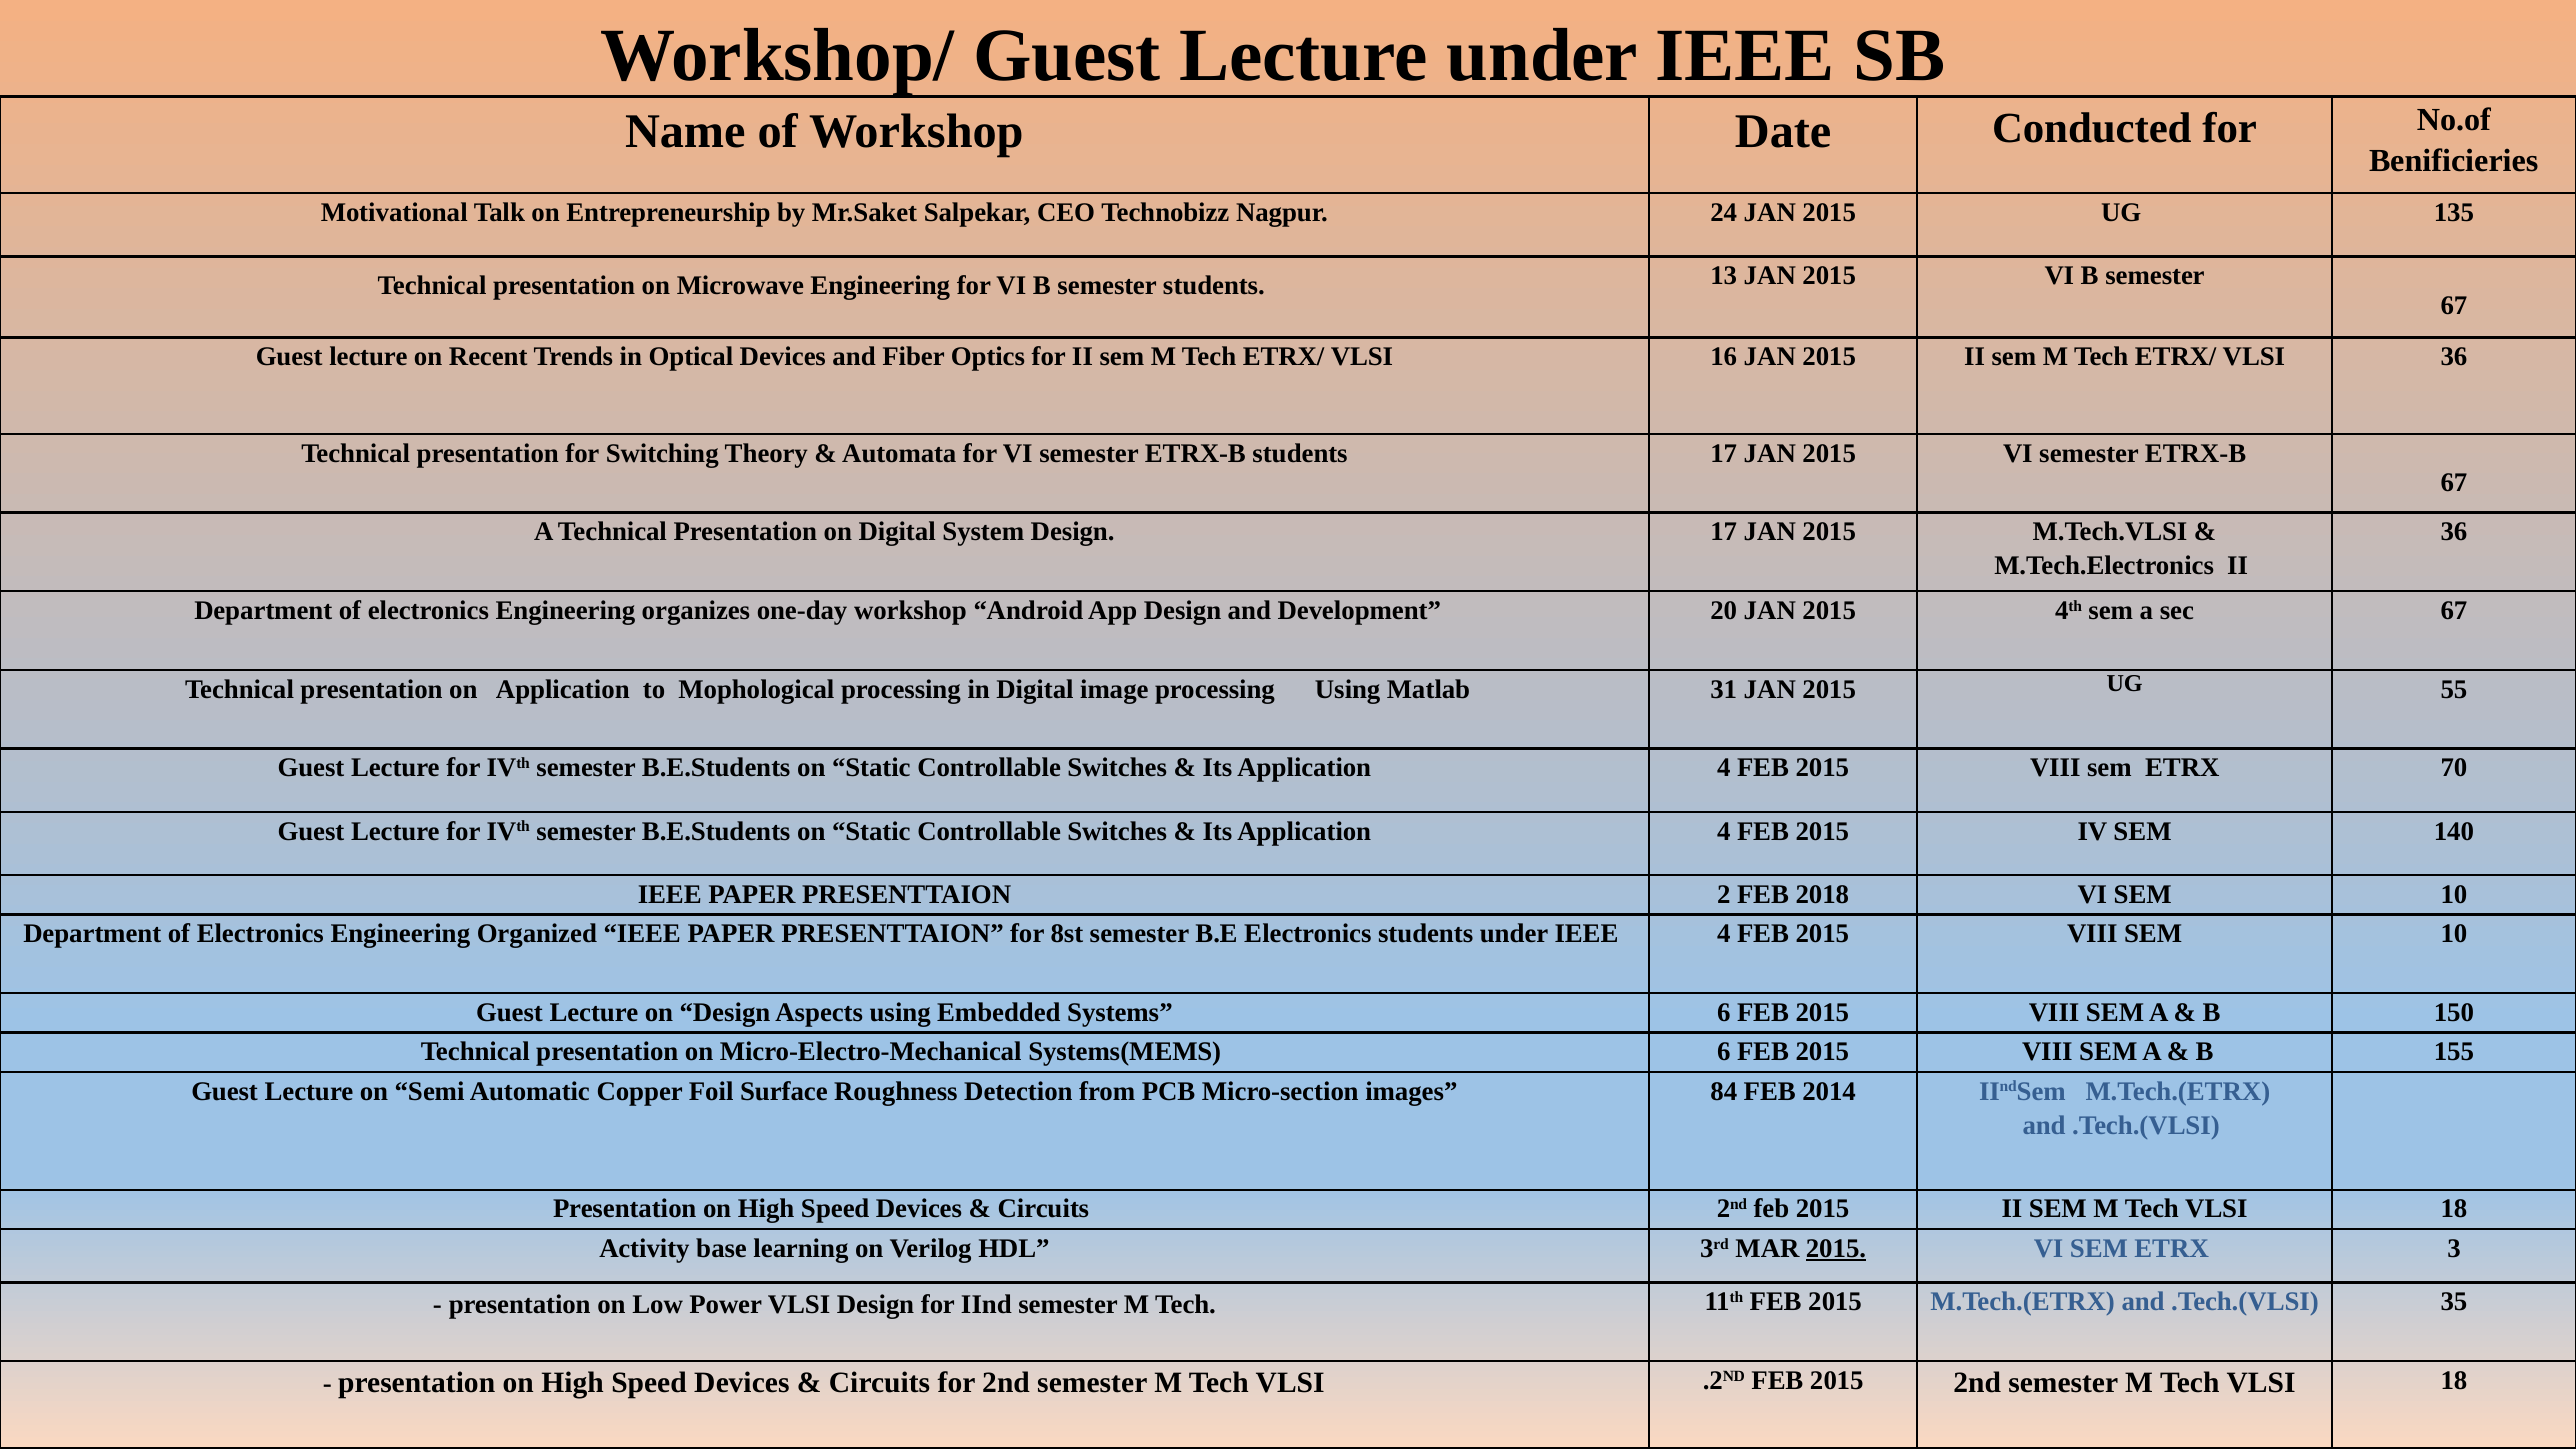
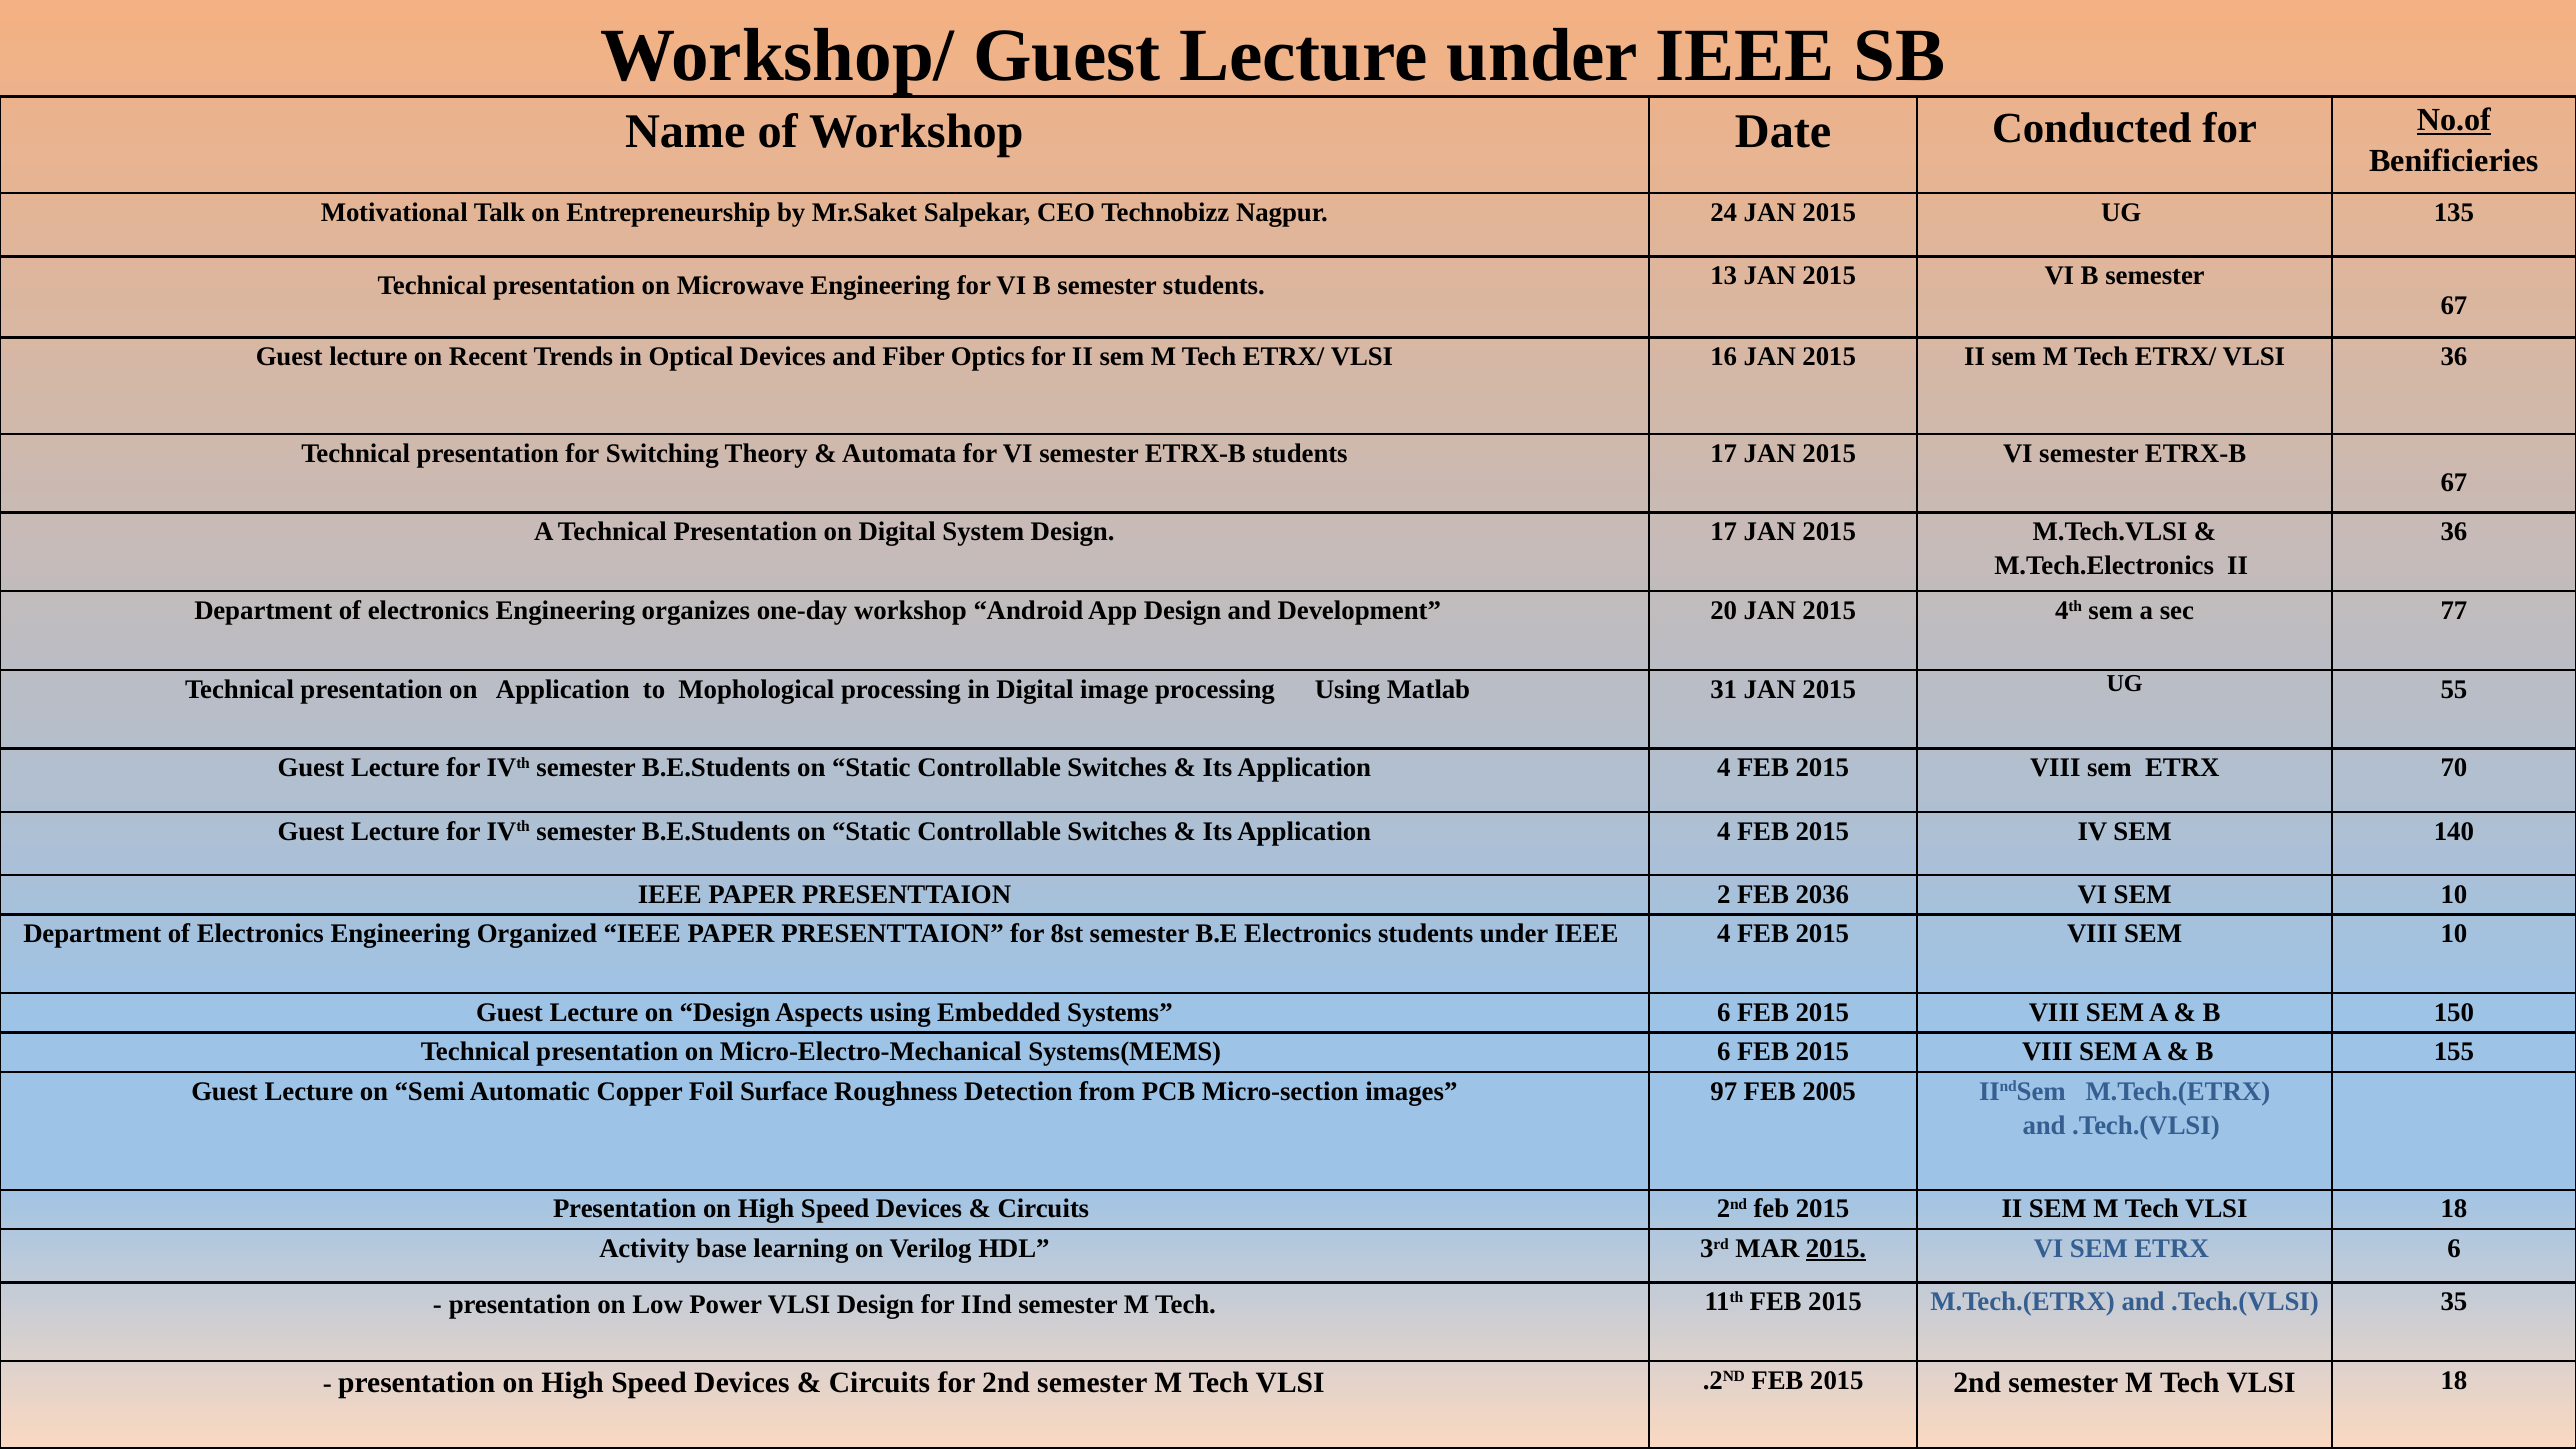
No.of underline: none -> present (2454, 120)
sec 67: 67 -> 77 (2454, 611)
2018: 2018 -> 2036 (1822, 895)
84: 84 -> 97 (1724, 1091)
2014: 2014 -> 2005 (1829, 1091)
ETRX 3: 3 -> 6 (2454, 1248)
